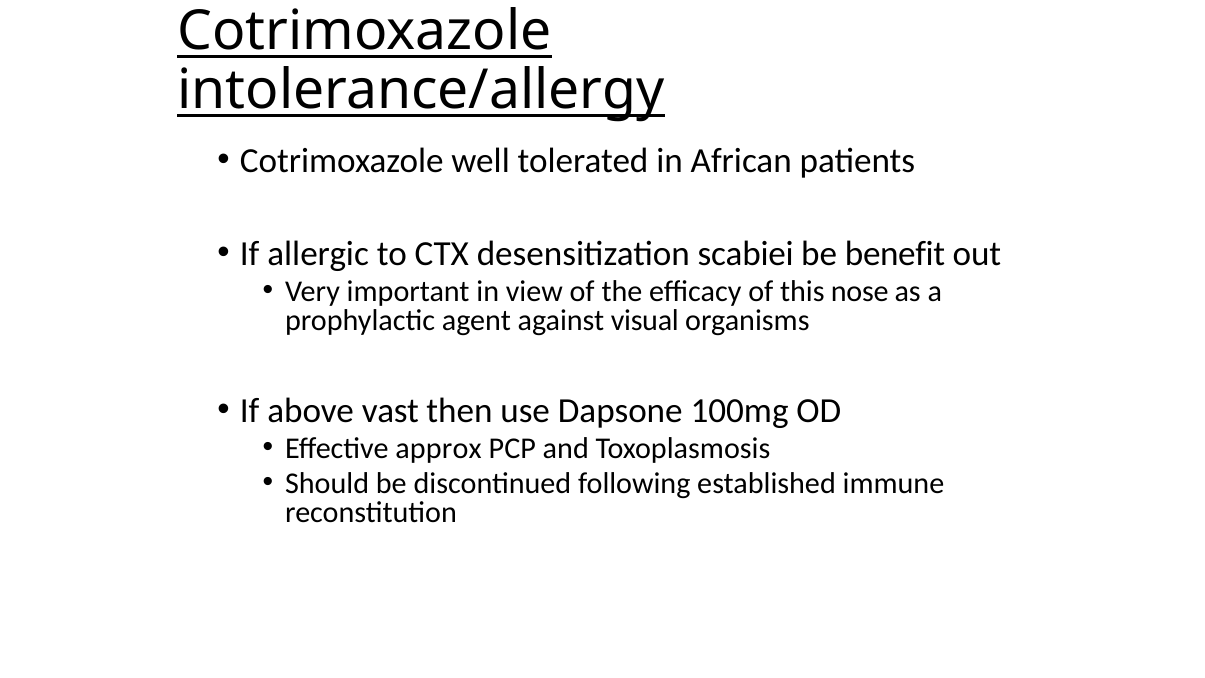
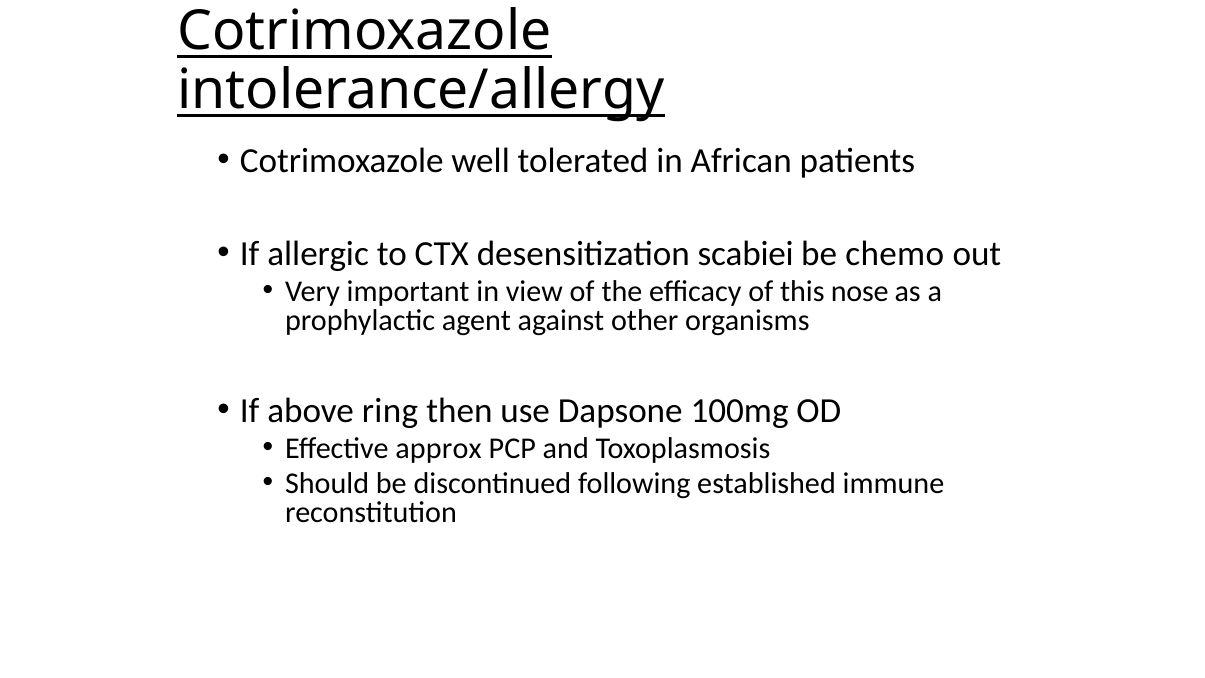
benefit: benefit -> chemo (895, 254)
visual: visual -> other (645, 320)
vast: vast -> ring (390, 410)
